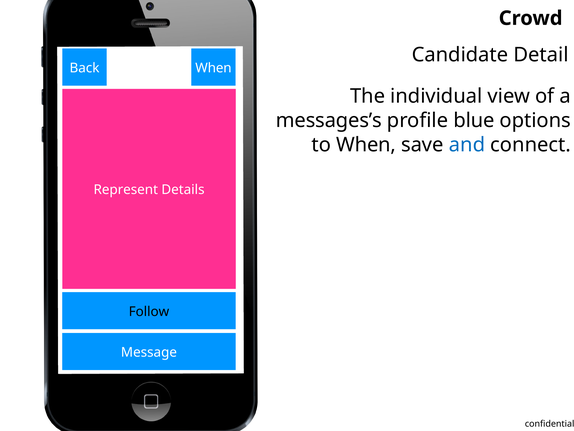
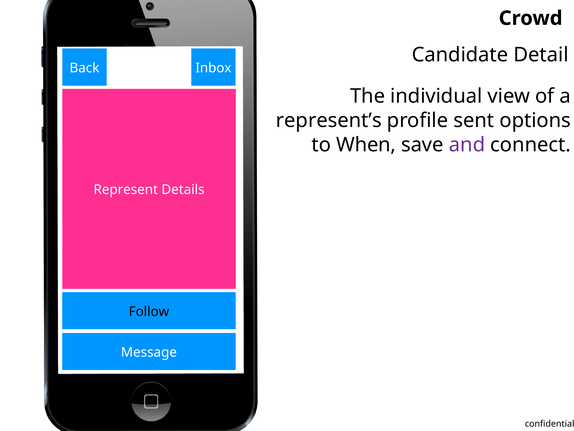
When: When -> Inbox (213, 68)
messages’s: messages’s -> represent’s (329, 120)
blue: blue -> sent (474, 120)
and colour: blue -> purple (467, 145)
